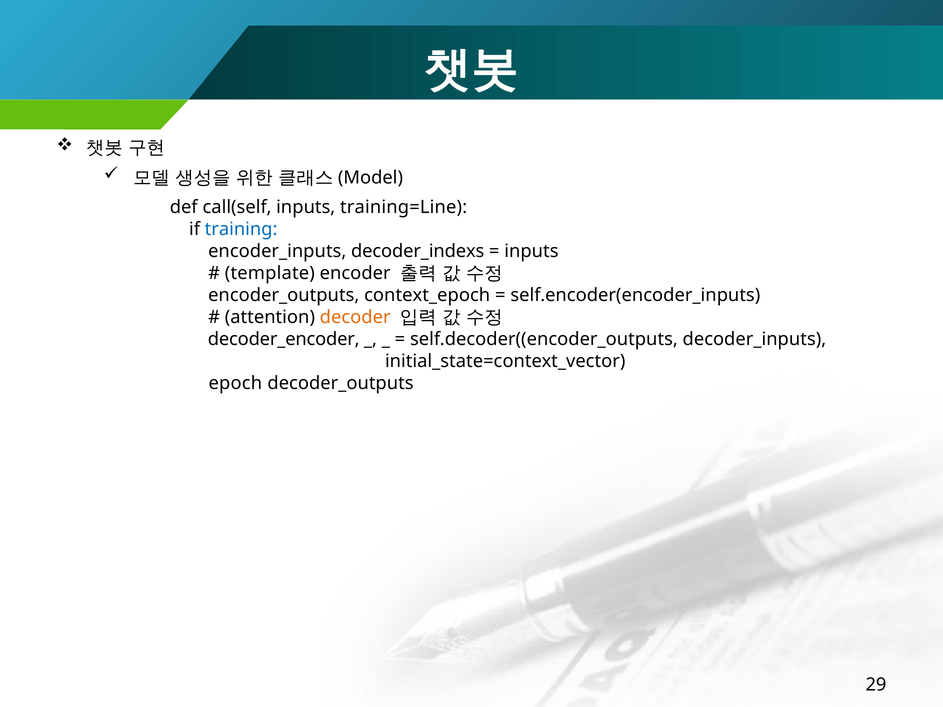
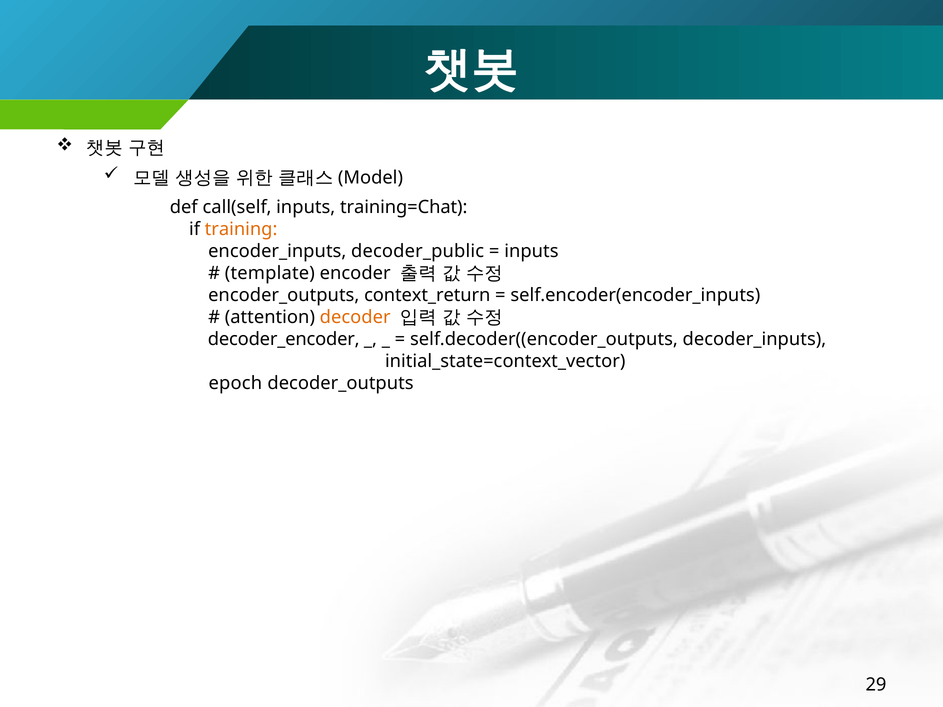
training=Line: training=Line -> training=Chat (404, 207)
training colour: blue -> orange (241, 229)
decoder_indexs: decoder_indexs -> decoder_public (418, 251)
context_epoch: context_epoch -> context_return (427, 296)
